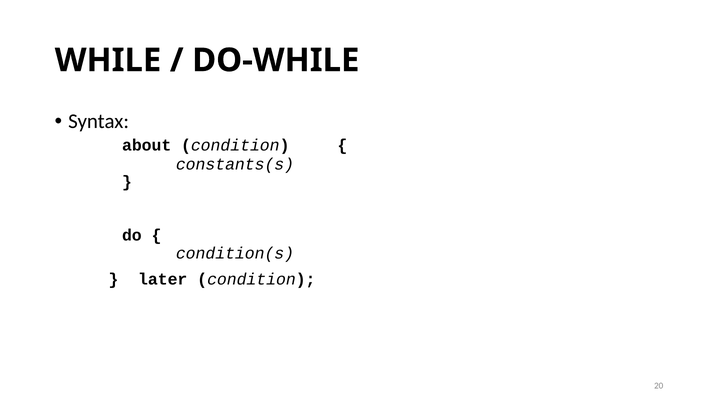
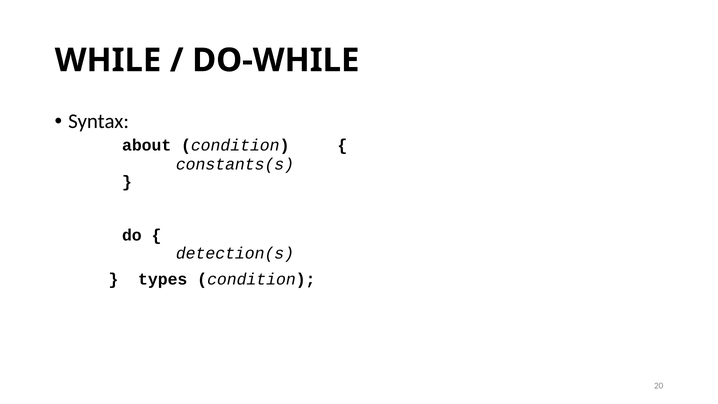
condition(s: condition(s -> detection(s (235, 253)
later: later -> types (163, 279)
